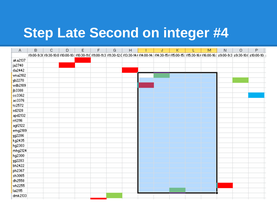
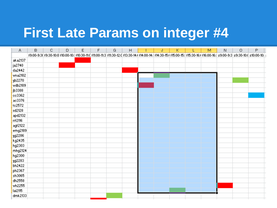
Step: Step -> First (38, 33)
Second: Second -> Params (114, 33)
